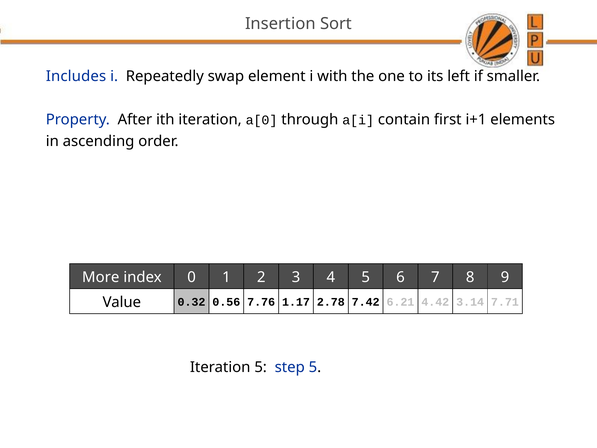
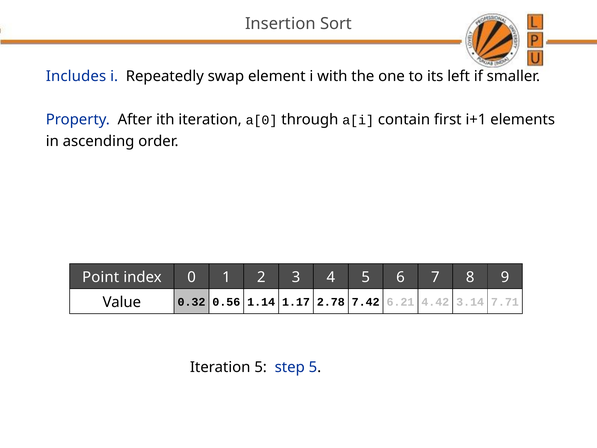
More: More -> Point (101, 277)
7.76: 7.76 -> 1.14 (261, 302)
